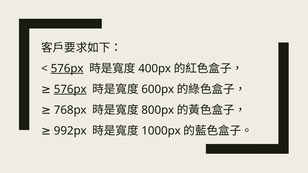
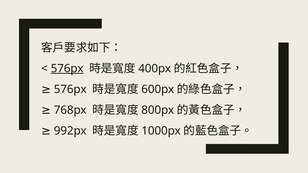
576px underline: present -> none (70, 89)
